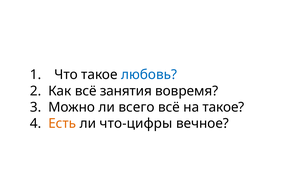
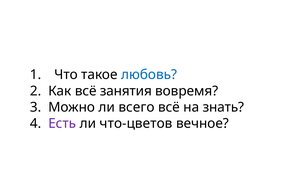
на такое: такое -> знать (223, 107)
Есть colour: orange -> purple (62, 123)
что-цифры: что-цифры -> что-цветов (136, 123)
